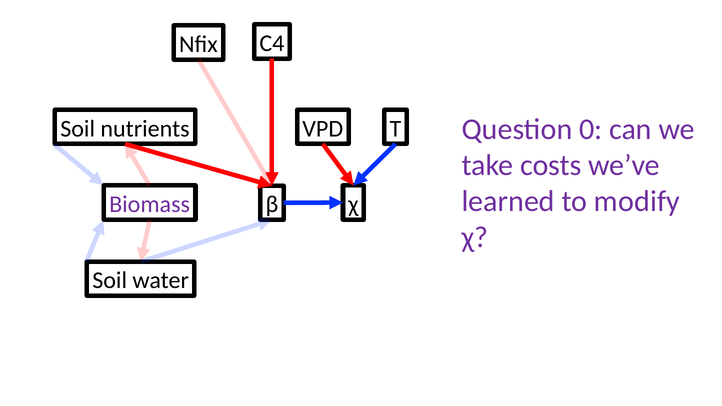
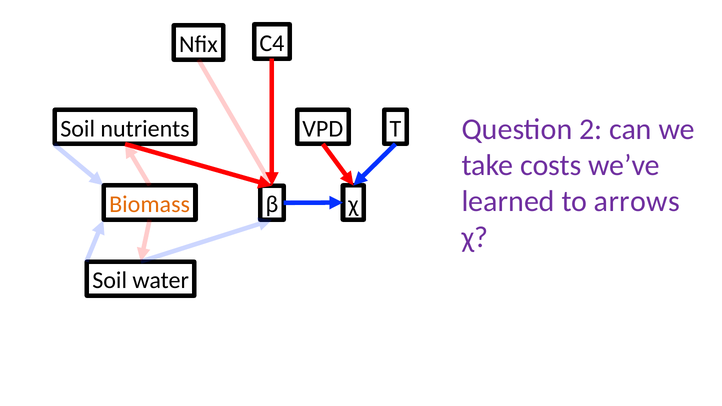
0: 0 -> 2 (591, 129)
modify: modify -> arrows (637, 202)
Biomass colour: purple -> orange (150, 204)
